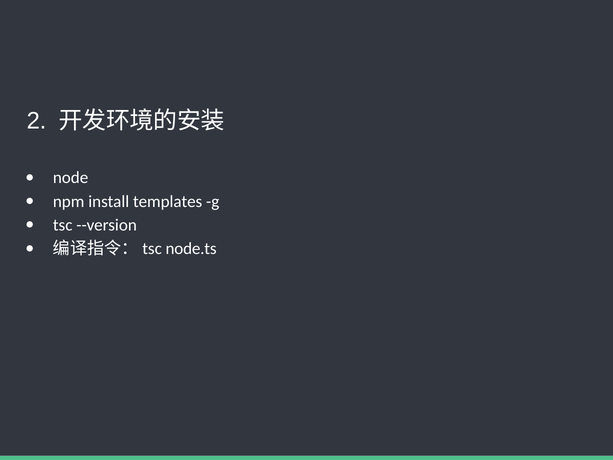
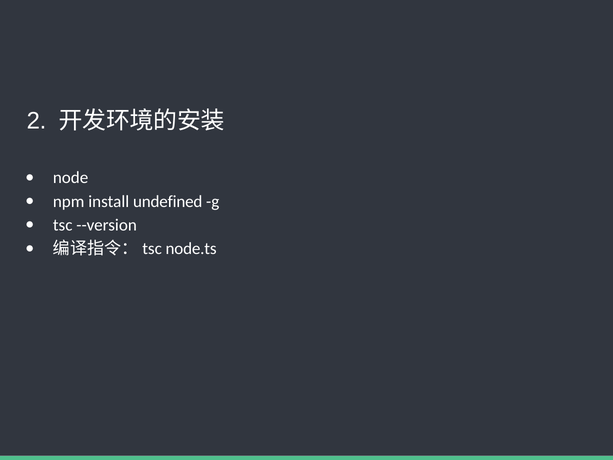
templates: templates -> undefined (168, 201)
